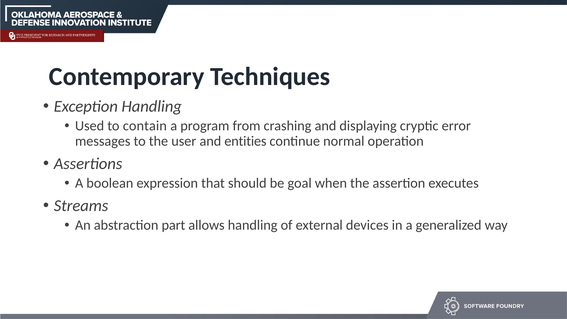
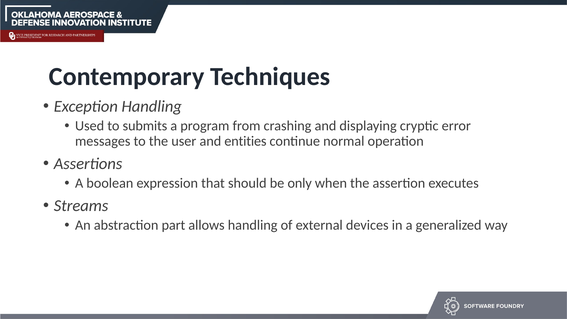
contain: contain -> submits (145, 126)
goal: goal -> only (300, 183)
